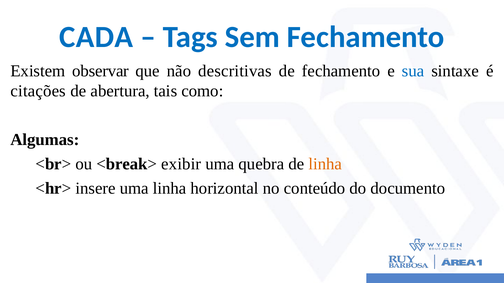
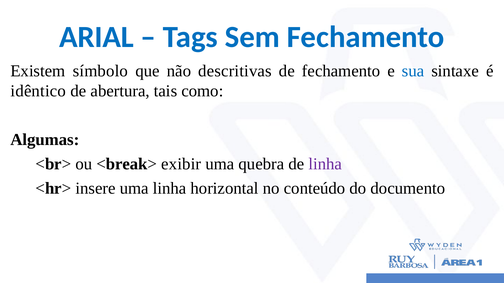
CADA: CADA -> ARIAL (97, 37)
observar: observar -> símbolo (100, 71)
citações: citações -> idêntico (38, 91)
linha colour: orange -> purple (325, 164)
